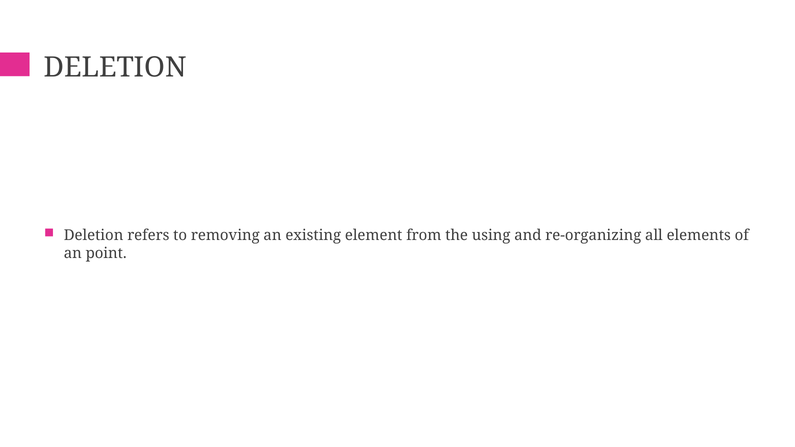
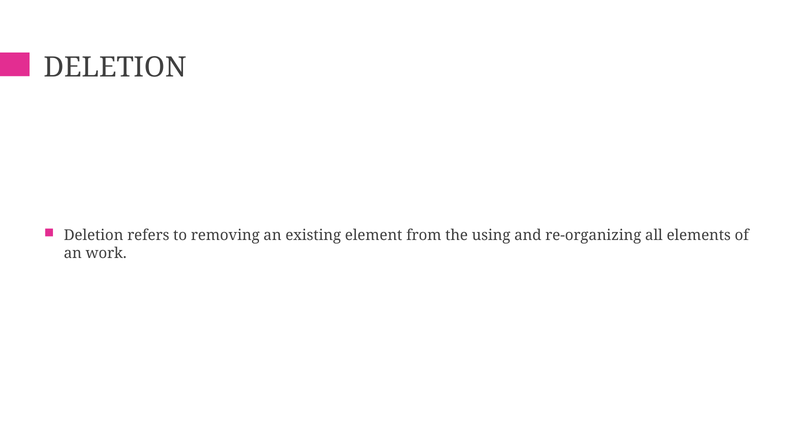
point: point -> work (106, 254)
